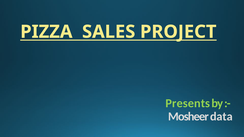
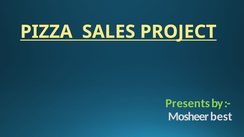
data: data -> best (221, 117)
